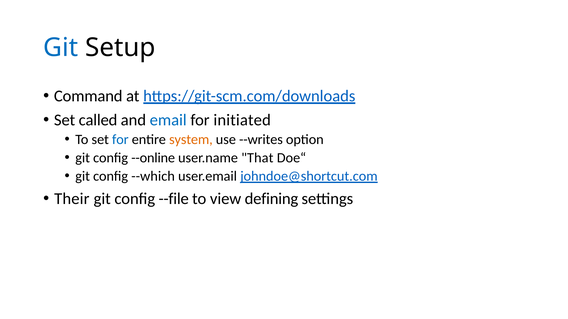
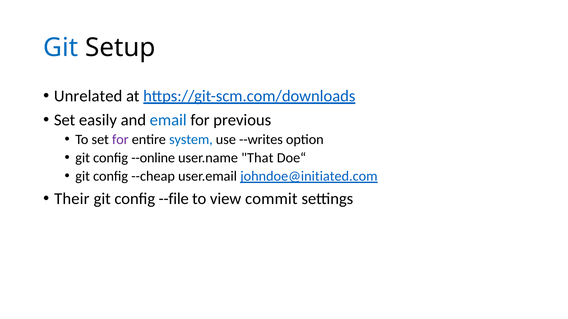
Command: Command -> Unrelated (88, 96)
called: called -> easily (98, 120)
initiated: initiated -> previous (242, 120)
for colour: blue -> purple (120, 140)
system colour: orange -> blue (191, 140)
--which: --which -> --cheap (153, 177)
johndoe@shortcut.com: johndoe@shortcut.com -> johndoe@initiated.com (309, 177)
defining: defining -> commit (271, 199)
